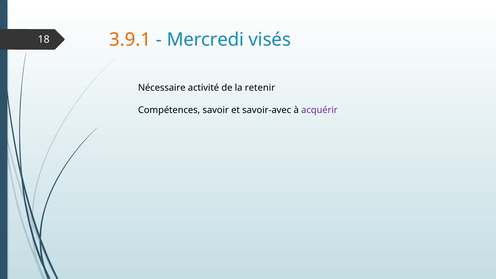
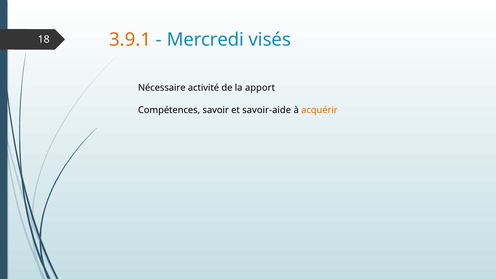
retenir: retenir -> apport (260, 88)
savoir-avec: savoir-avec -> savoir-aide (267, 110)
acquérir colour: purple -> orange (319, 110)
